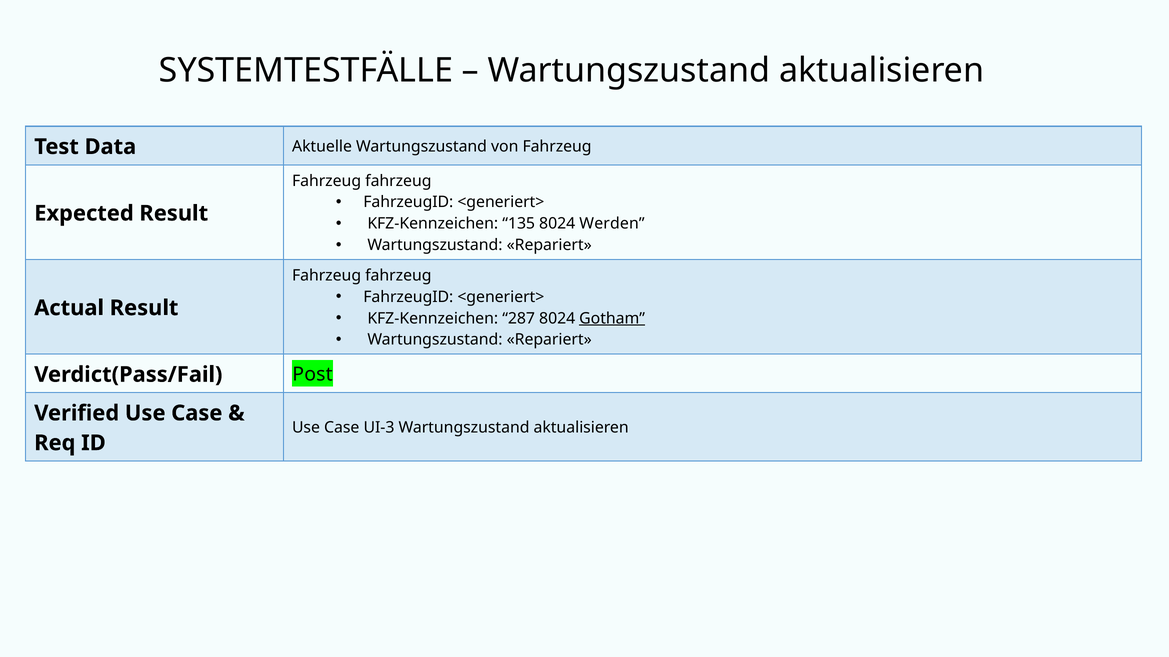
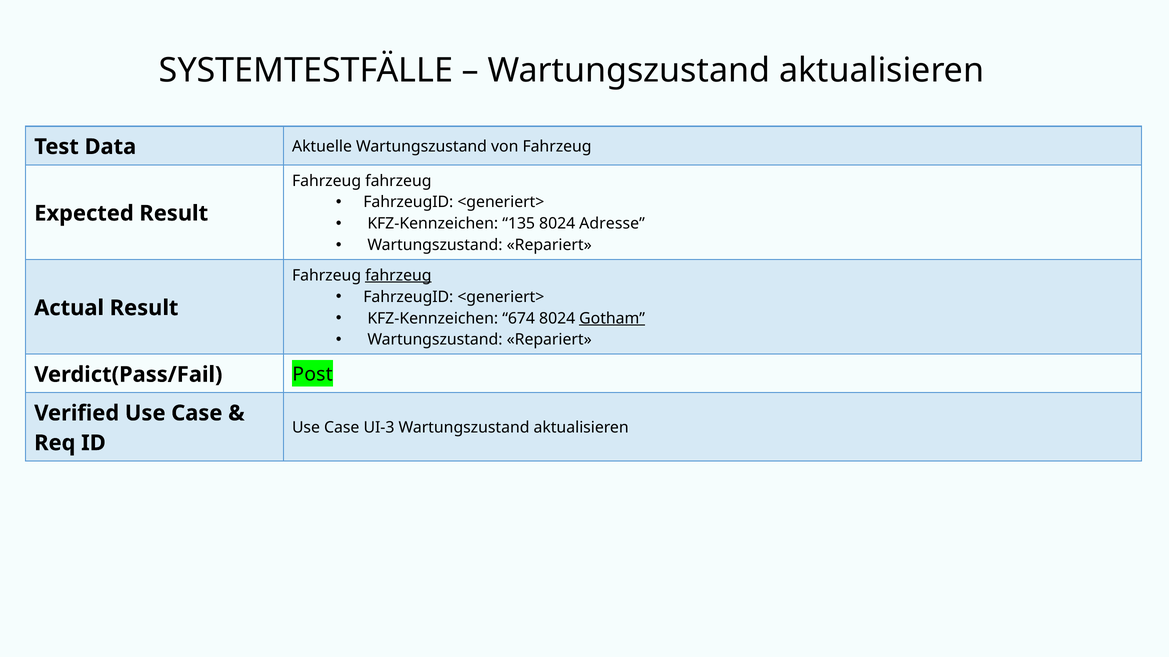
Werden: Werden -> Adresse (612, 224)
fahrzeug underline: none -> present (398, 276)
287: 287 -> 674 (519, 319)
